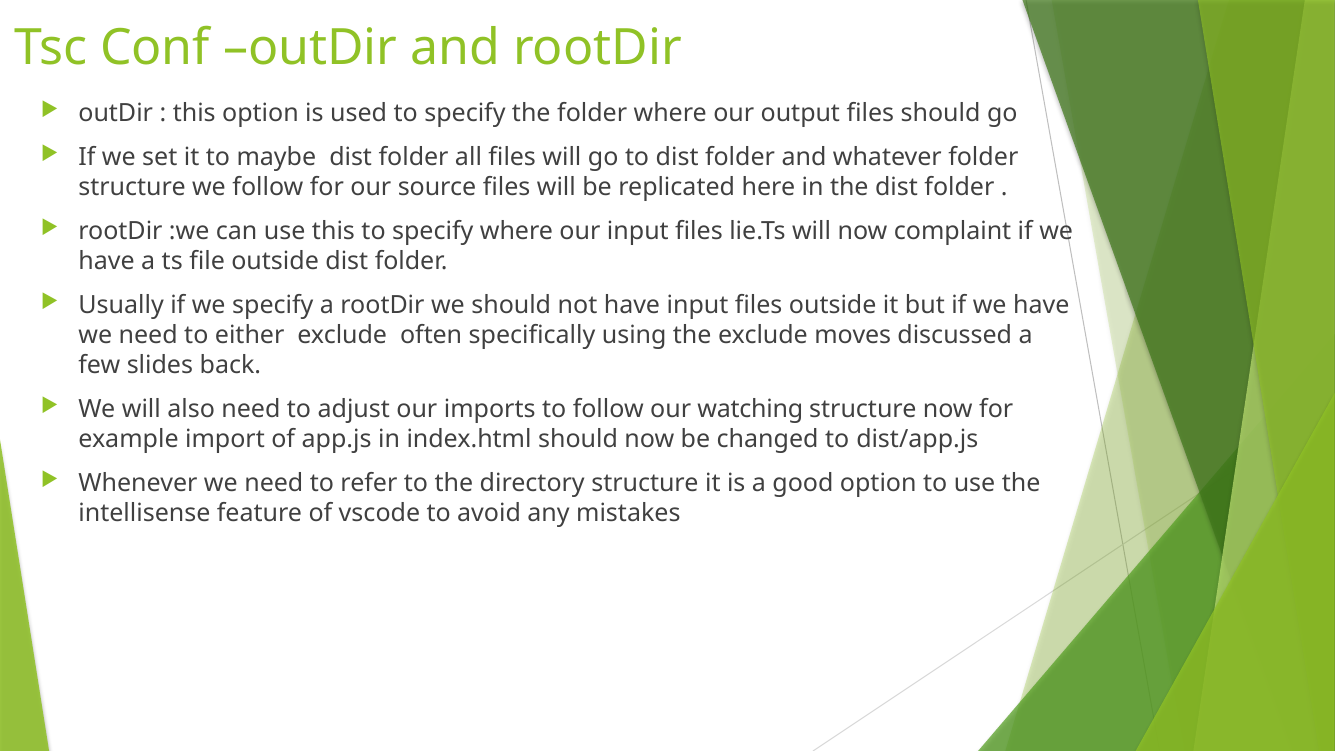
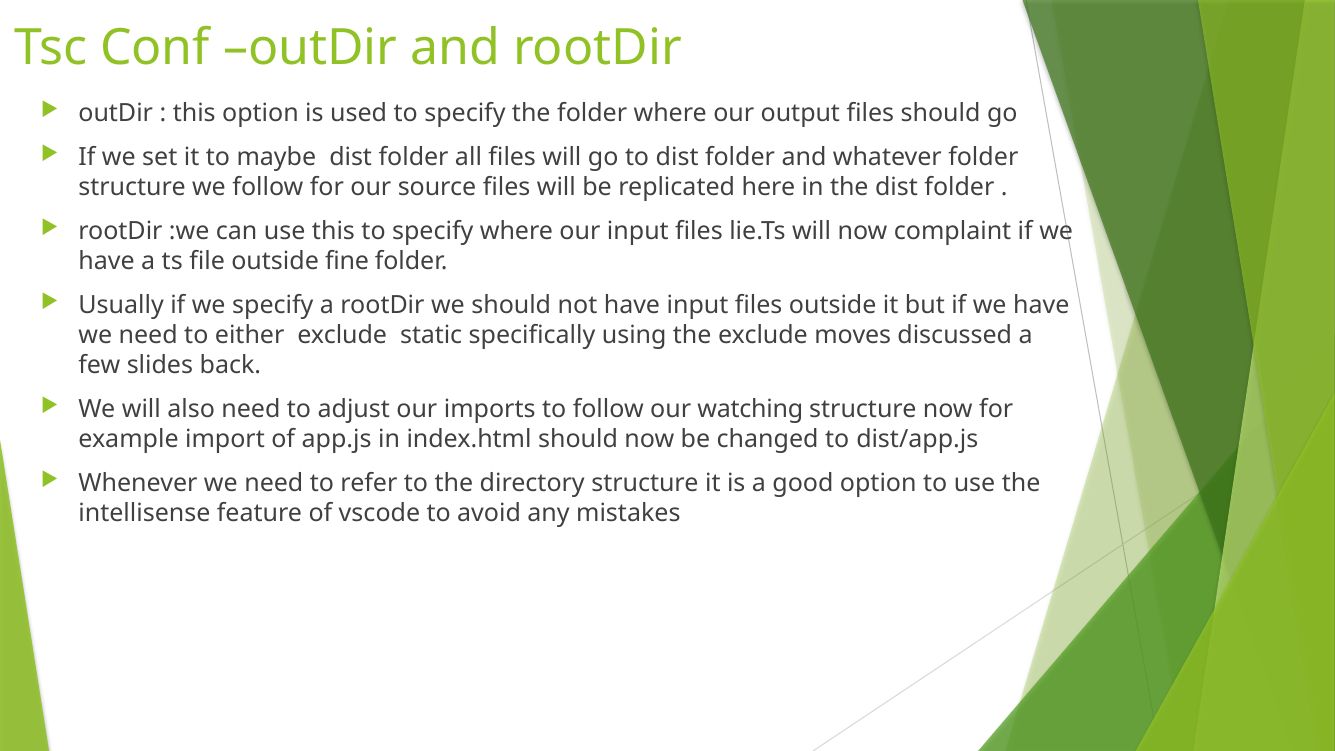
outside dist: dist -> fine (347, 261)
often: often -> static (431, 335)
